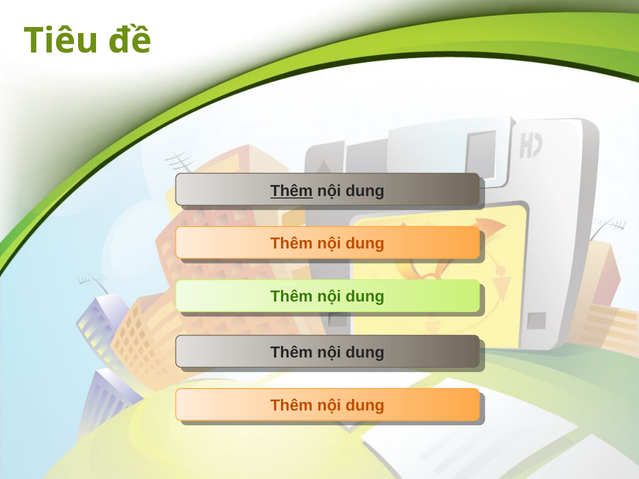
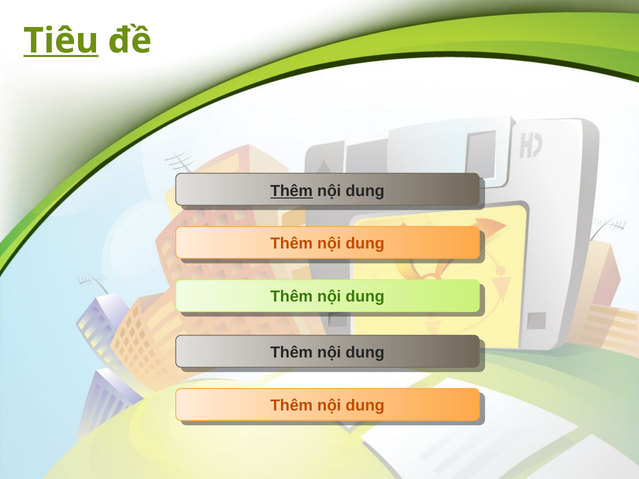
Tiêu underline: none -> present (61, 41)
